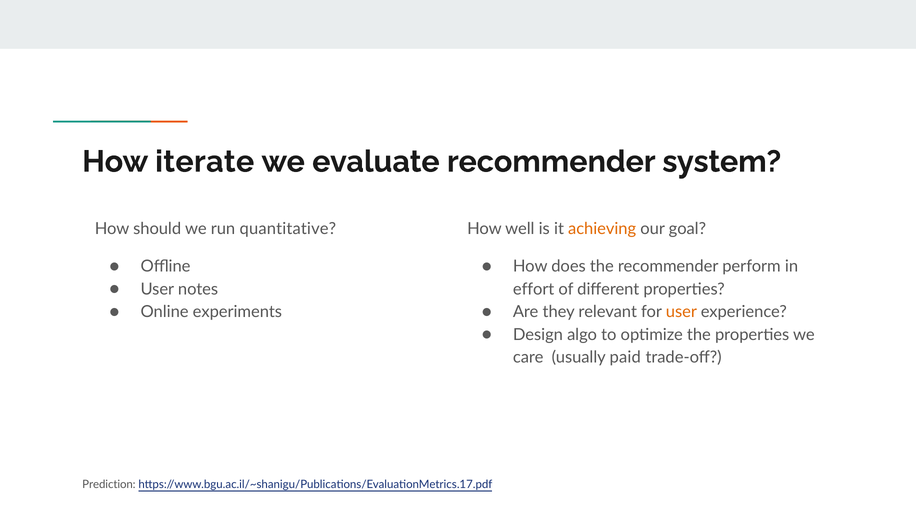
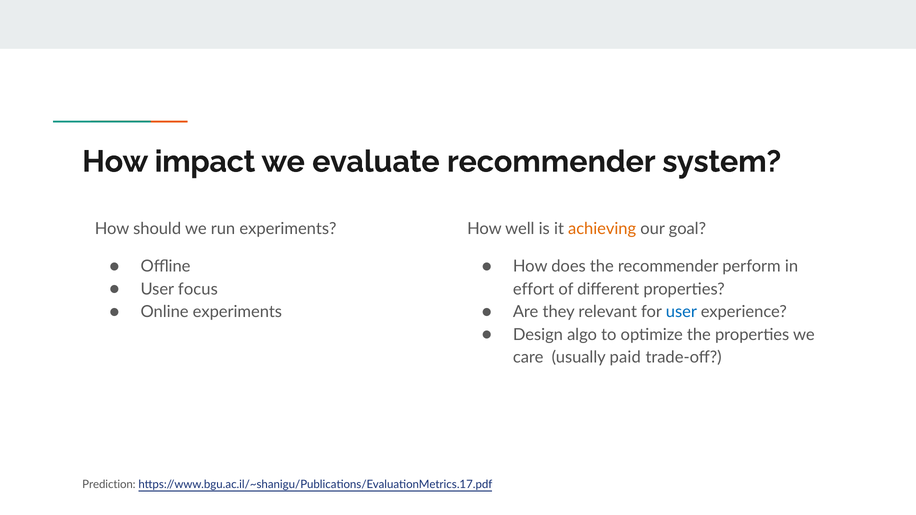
iterate: iterate -> impact (205, 162)
run quantitative: quantitative -> experiments (288, 229)
notes: notes -> focus (198, 289)
user colour: orange -> blue (681, 312)
